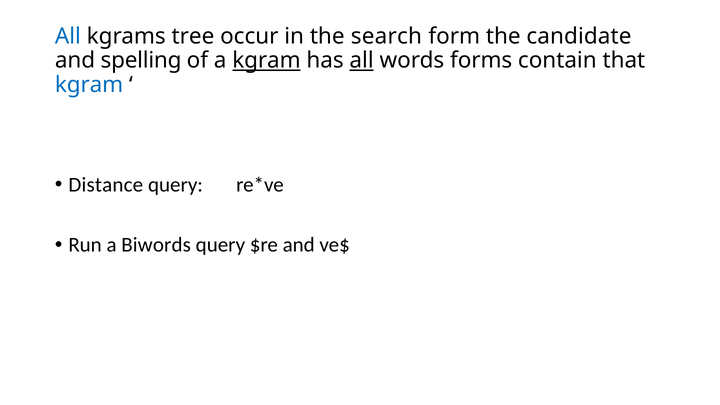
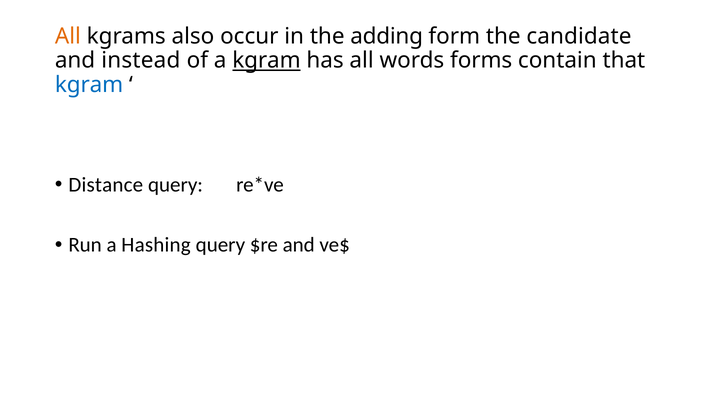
All colour: blue -> orange (68, 36)
tree: tree -> also (193, 36)
search: search -> adding (387, 36)
spelling: spelling -> instead (141, 61)
all underline: present -> none (362, 61)
Biwords: Biwords -> Hashing (156, 245)
